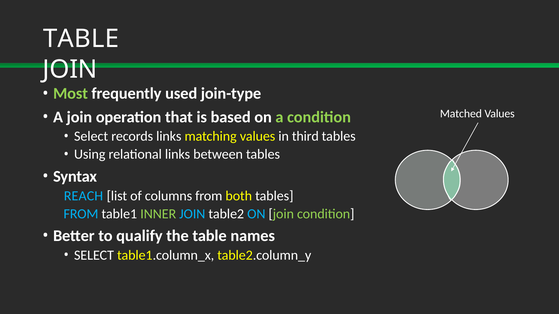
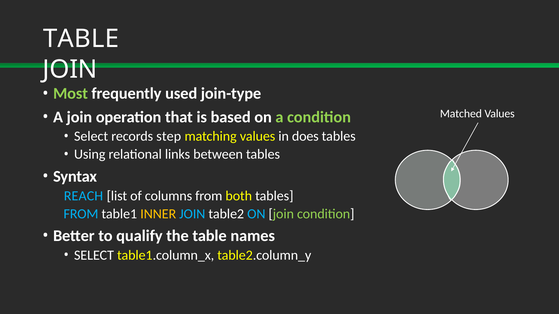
records links: links -> step (169, 137)
third: third -> does (305, 137)
INNER colour: light green -> yellow (158, 214)
